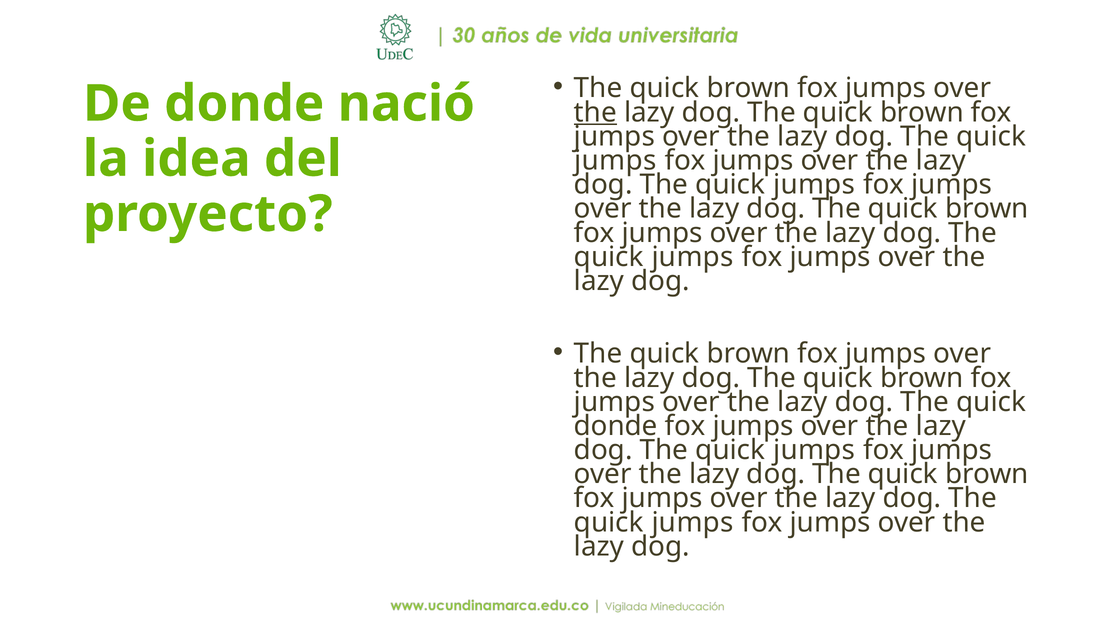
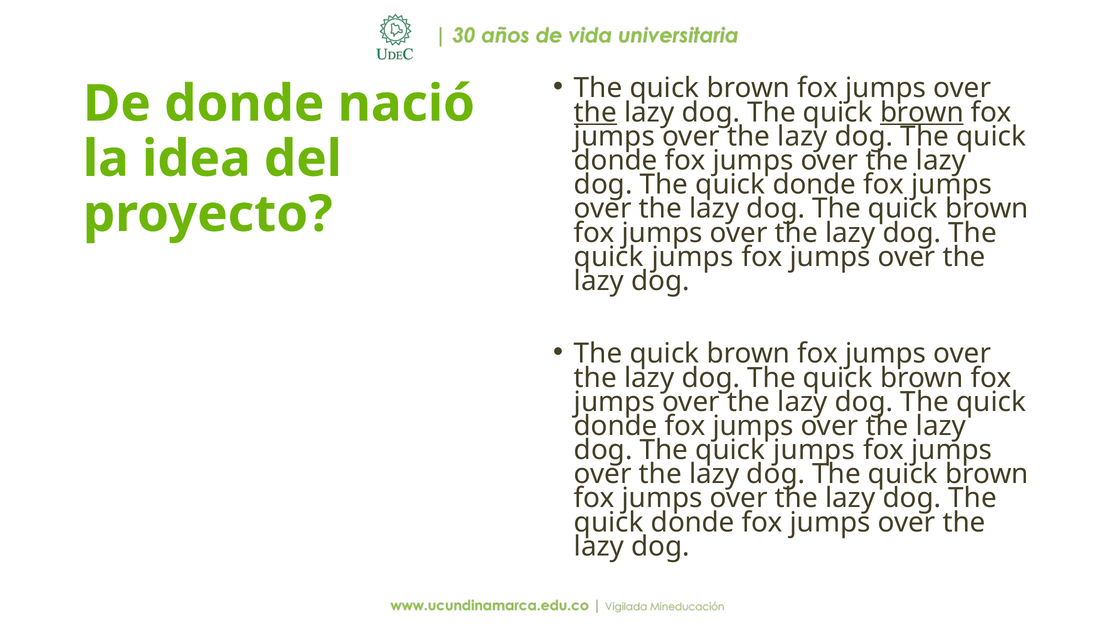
brown underline: none -> present (922, 112)
jumps: jumps -> donde (616, 161)
jumps: jumps -> donde (814, 185)
jumps: jumps -> donde (693, 523)
